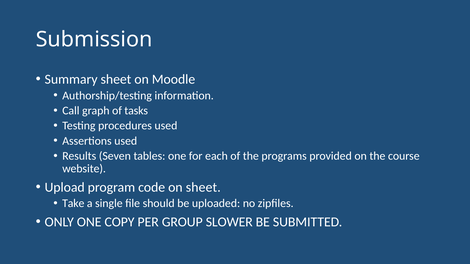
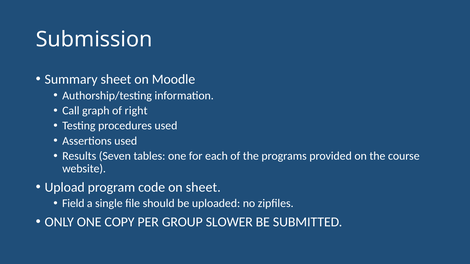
tasks: tasks -> right (136, 111)
Take: Take -> Field (73, 204)
